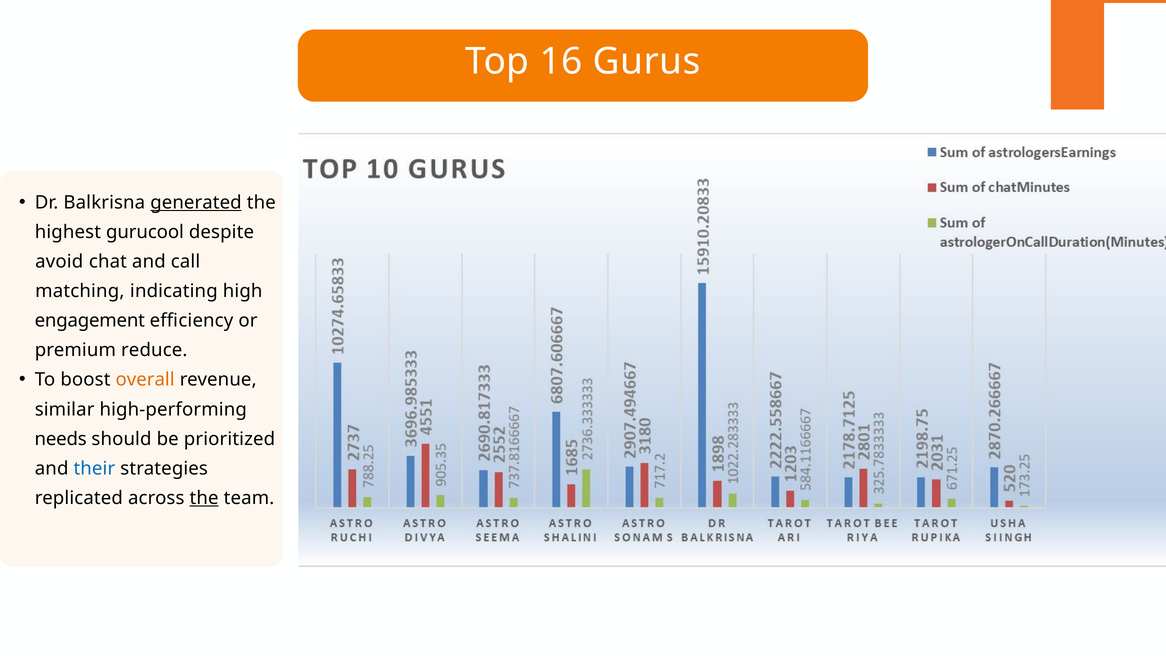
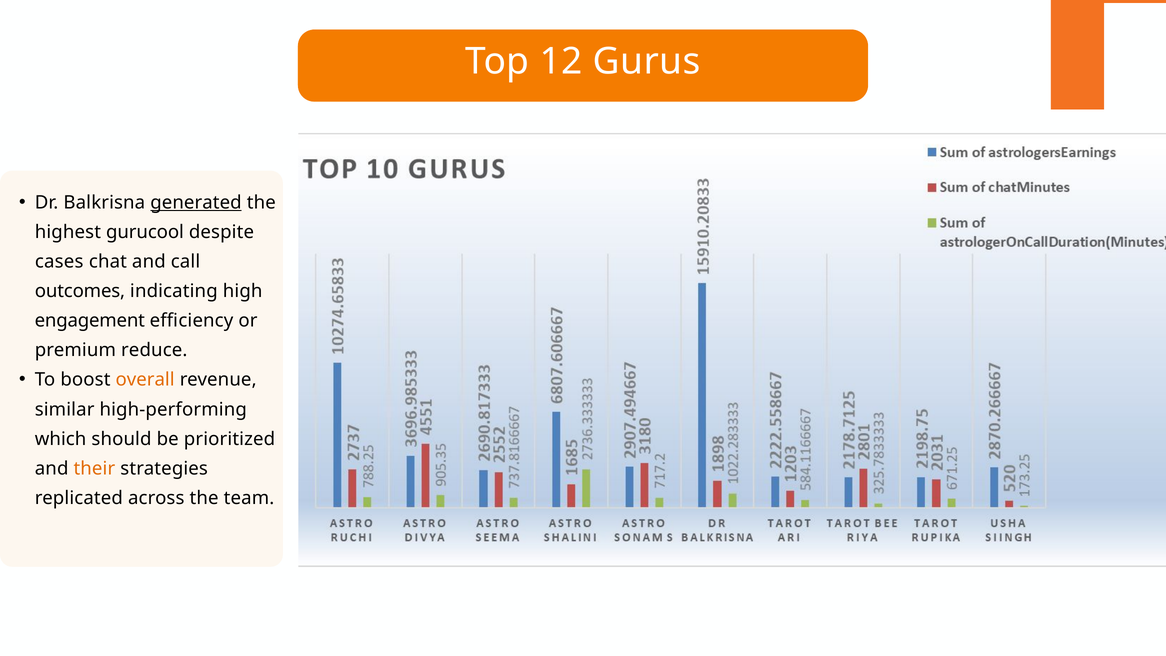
16: 16 -> 12 (561, 62)
avoid: avoid -> cases (59, 262)
matching: matching -> outcomes (80, 291)
needs: needs -> which (61, 439)
their colour: blue -> orange (94, 468)
the underline: present -> none (204, 498)
